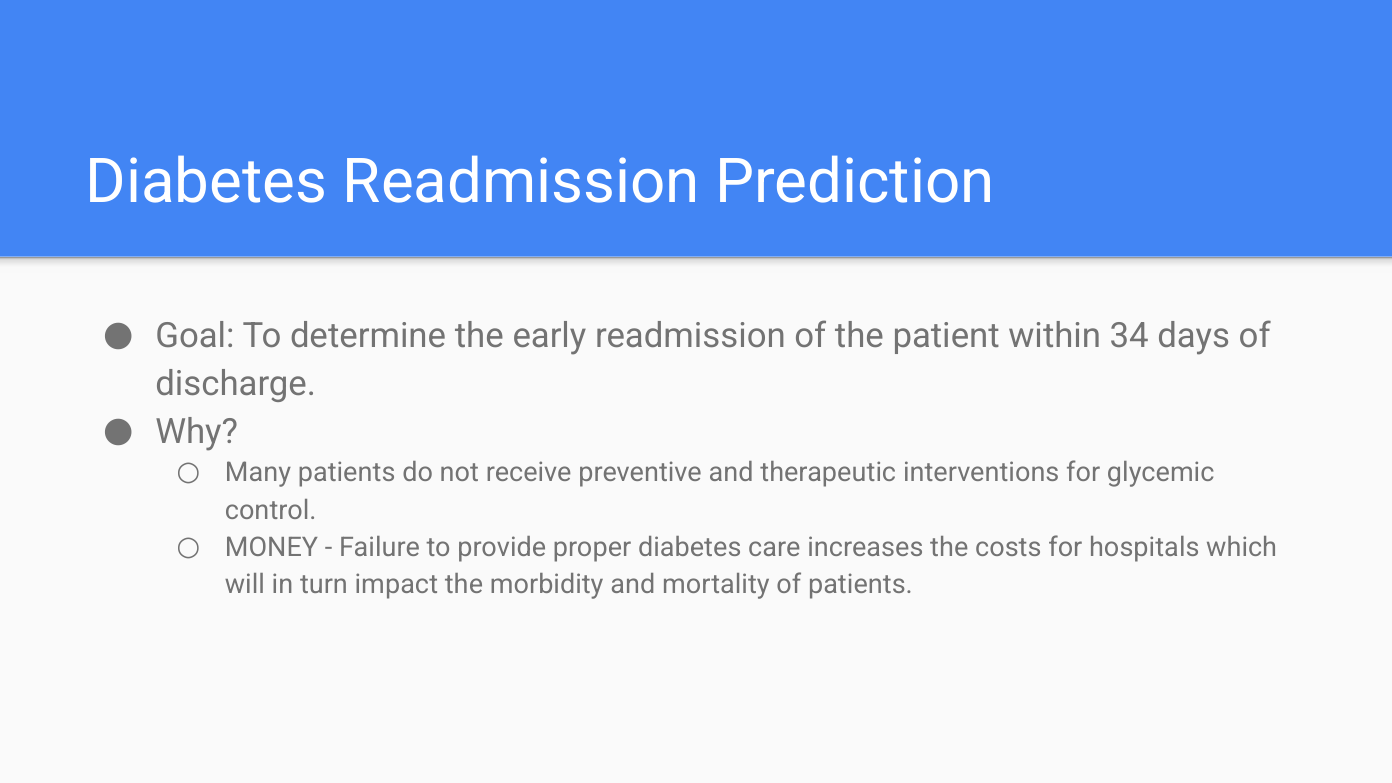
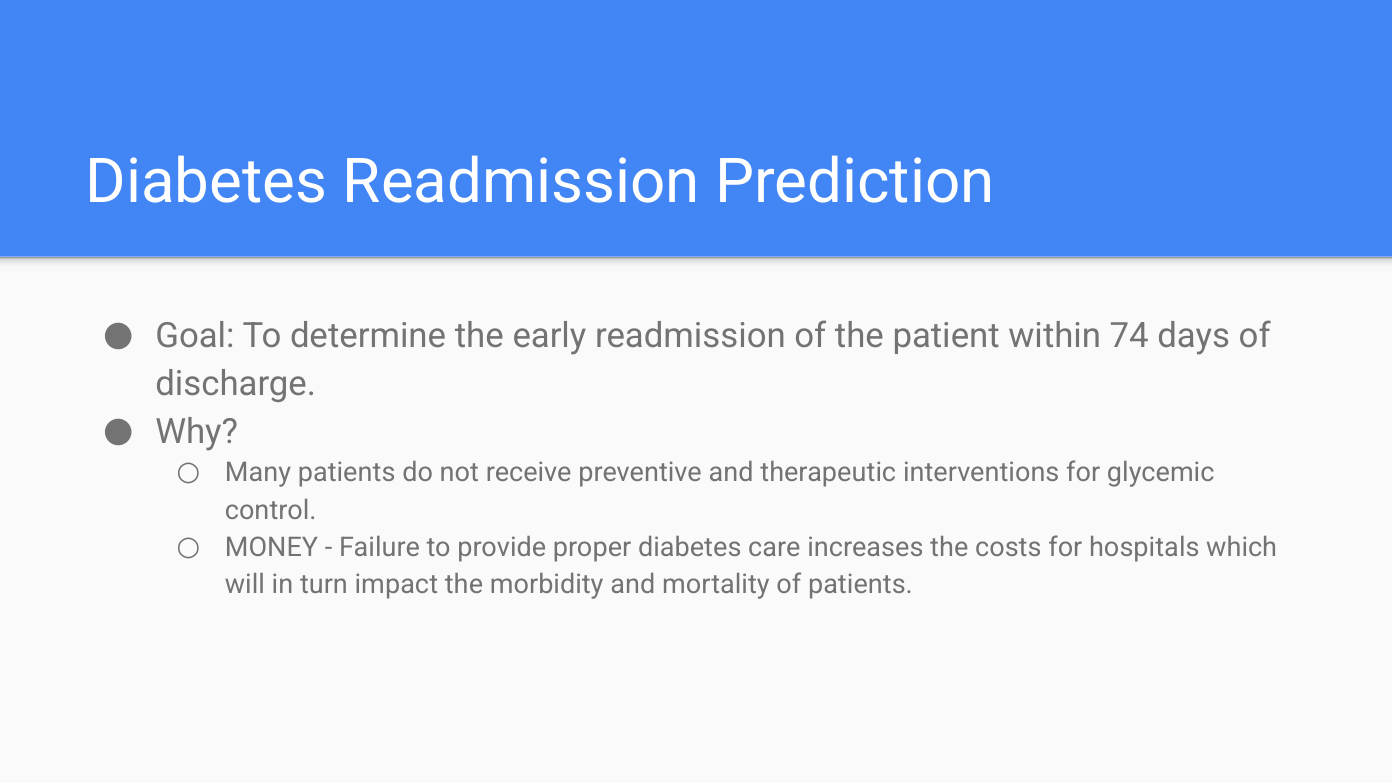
34: 34 -> 74 (1129, 336)
